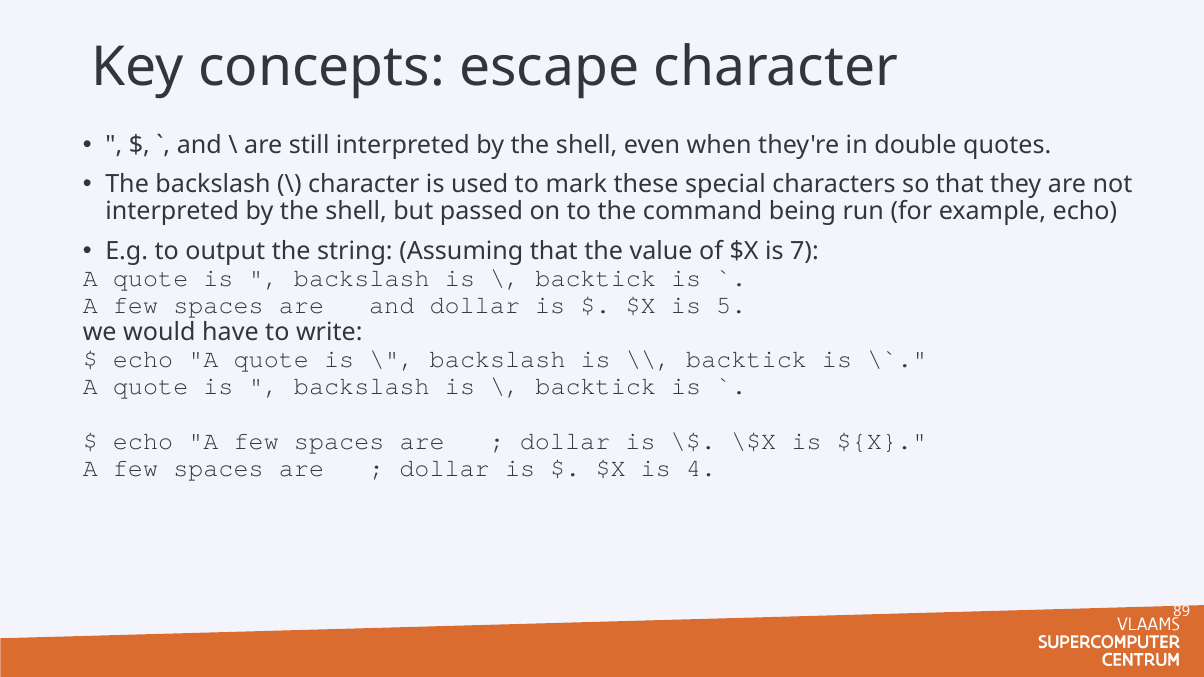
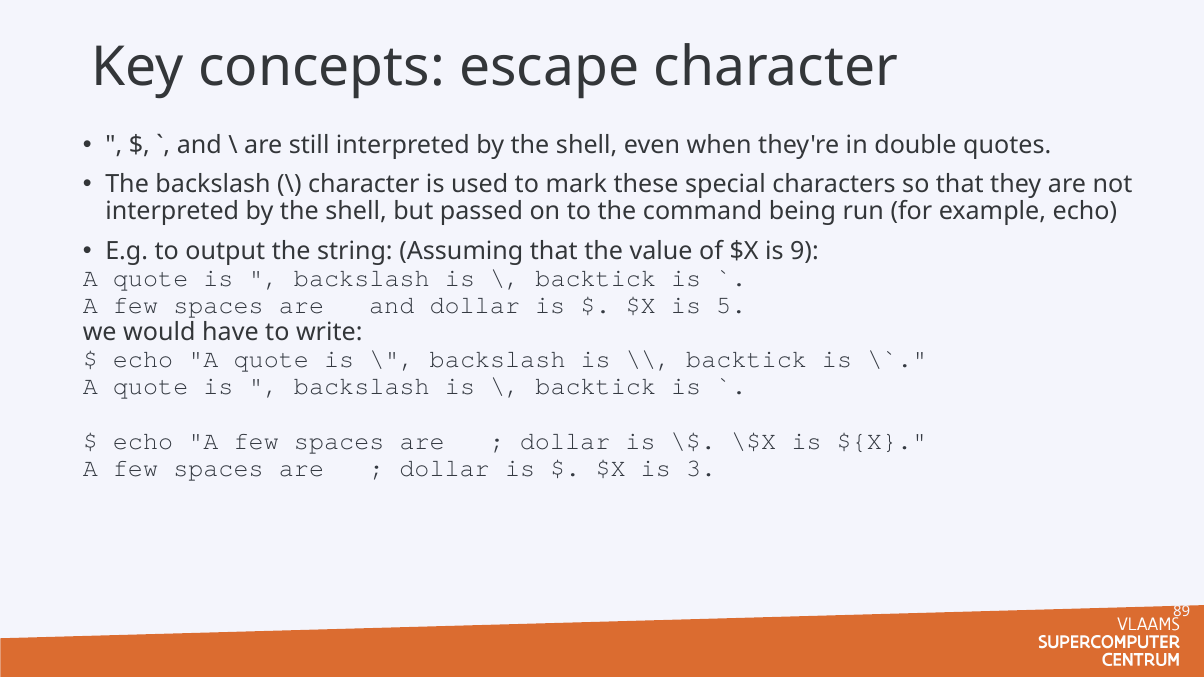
7: 7 -> 9 (804, 251)
4: 4 -> 3 (701, 468)
